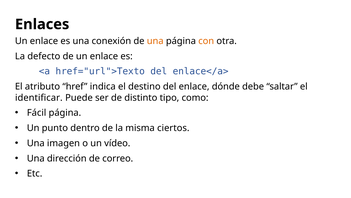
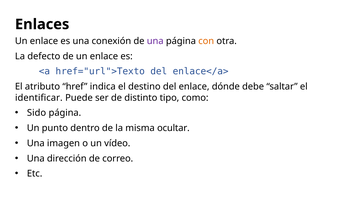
una colour: orange -> purple (155, 41)
Fácil: Fácil -> Sido (37, 113)
ciertos: ciertos -> ocultar (173, 128)
